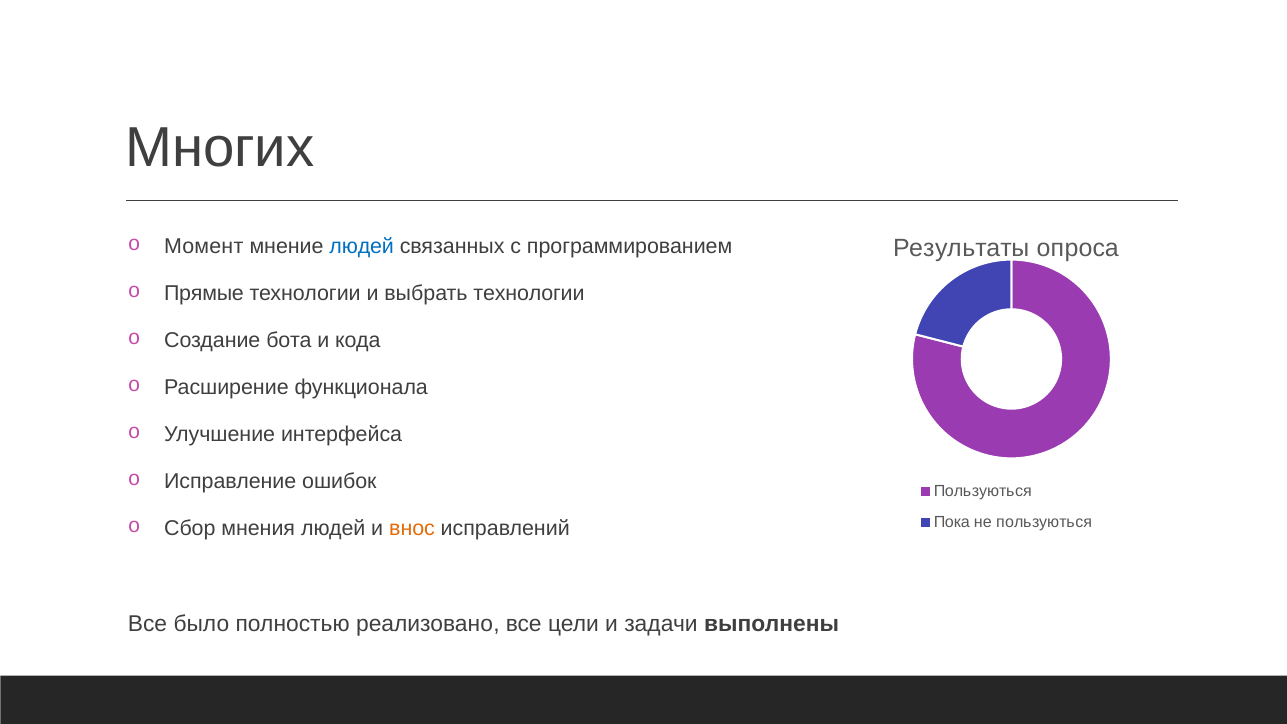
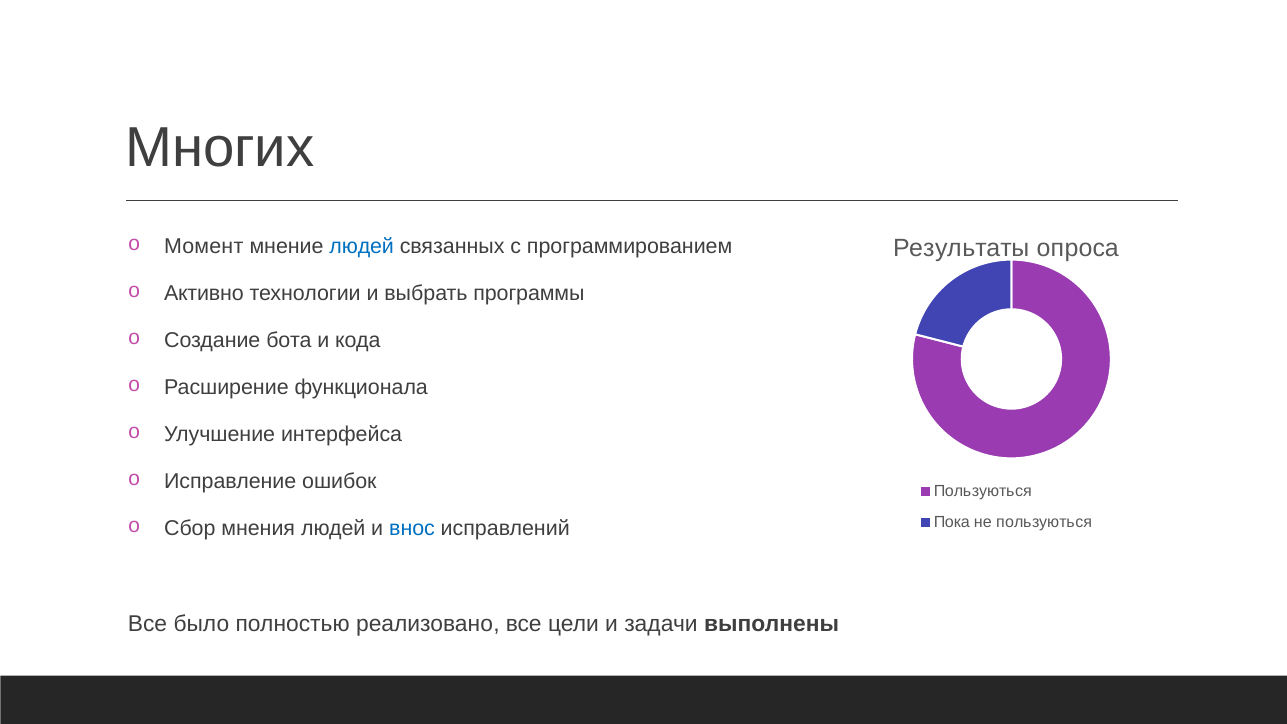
Прямые: Прямые -> Активно (204, 294)
выбрать технологии: технологии -> программы (529, 294)
внос colour: orange -> blue (412, 528)
